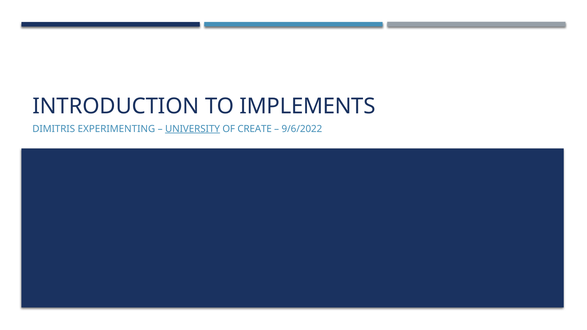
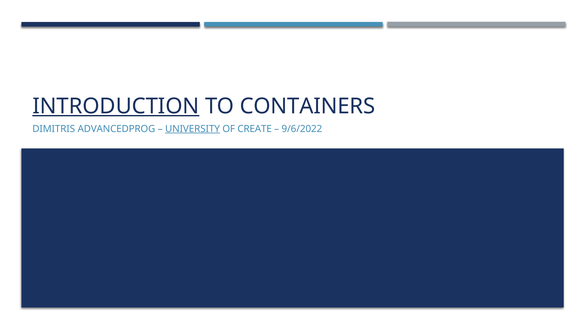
INTRODUCTION underline: none -> present (116, 106)
IMPLEMENTS: IMPLEMENTS -> CONTAINERS (307, 106)
EXPERIMENTING: EXPERIMENTING -> ADVANCEDPROG (116, 129)
